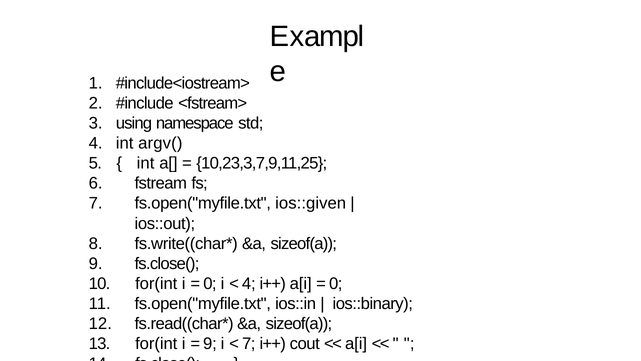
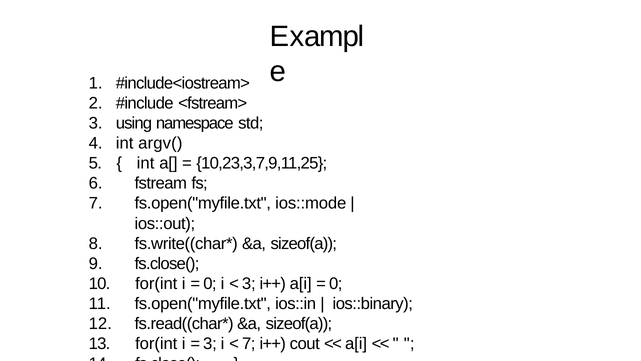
ios::given: ios::given -> ios::mode (311, 203)
4: 4 -> 3 (249, 283)
9: 9 -> 3 (210, 343)
